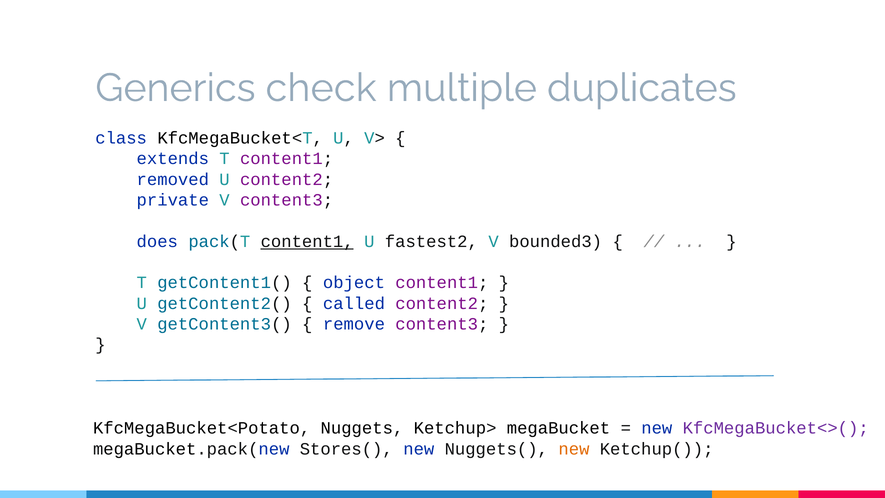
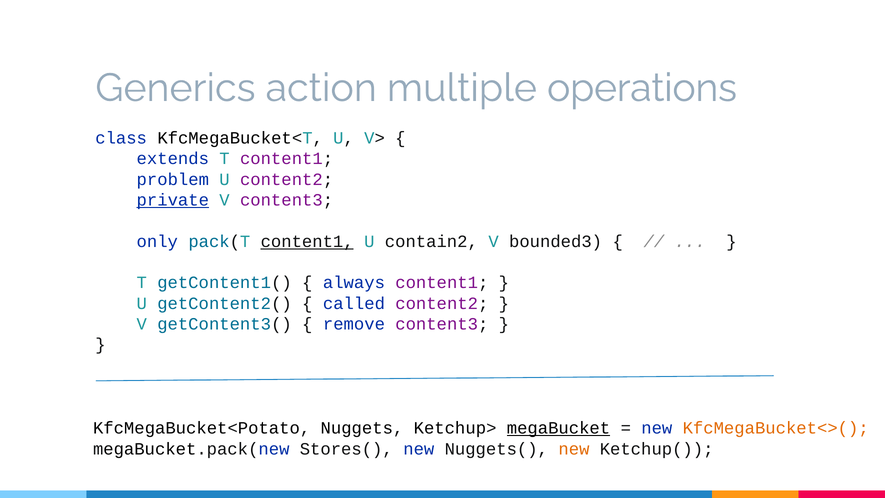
check: check -> action (321, 88)
duplicates: duplicates -> operations (642, 88)
removed: removed -> problem (173, 179)
private underline: none -> present (173, 200)
does: does -> only (157, 241)
fastest2: fastest2 -> contain2 (431, 241)
object: object -> always (354, 283)
megaBucket underline: none -> present (558, 428)
KfcMegaBucket<>( colour: purple -> orange (776, 428)
